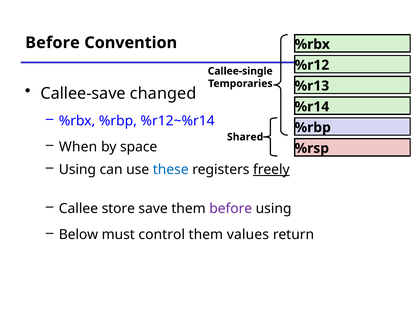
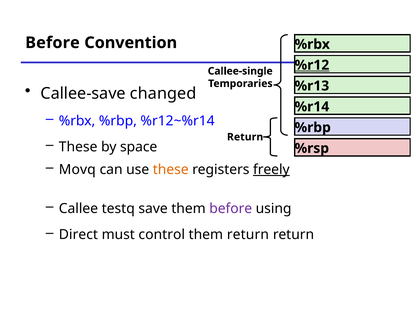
%r12 underline: none -> present (312, 65)
Shared: Shared -> Return (245, 137)
When: When -> These (78, 147)
Using: Using -> Movq (77, 170)
these colour: blue -> orange (171, 170)
store: store -> testq (118, 209)
Below: Below -> Direct (78, 235)
them values: values -> return (248, 235)
